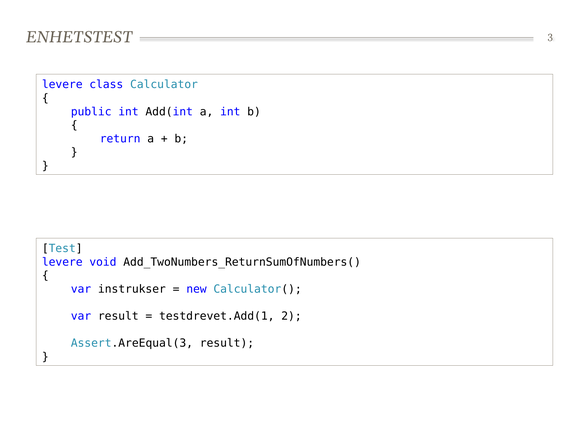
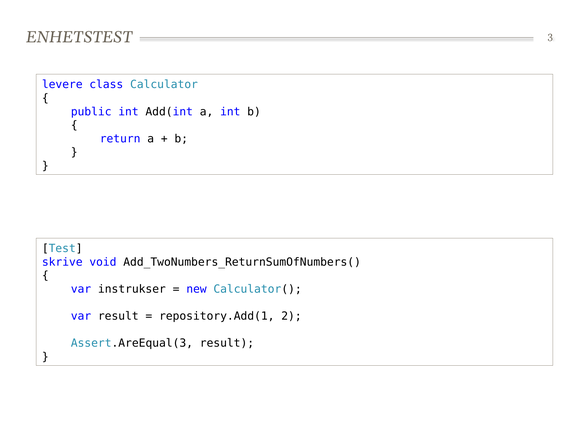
levere: levere -> skrive (62, 262)
testdrevet.Add(1: testdrevet.Add(1 -> repository.Add(1 (217, 316)
